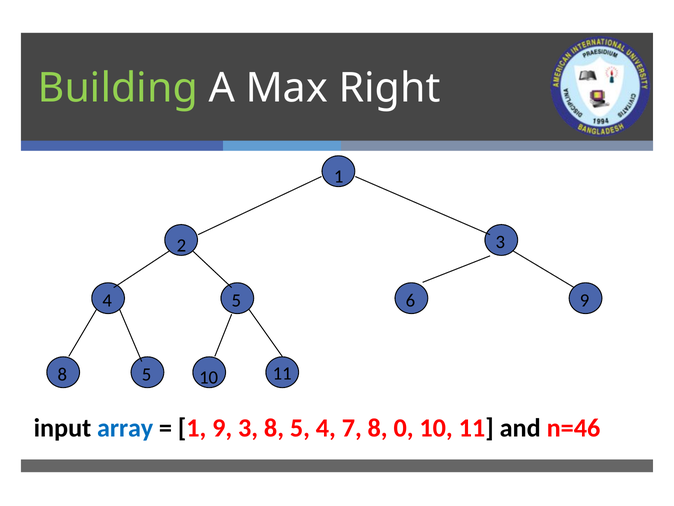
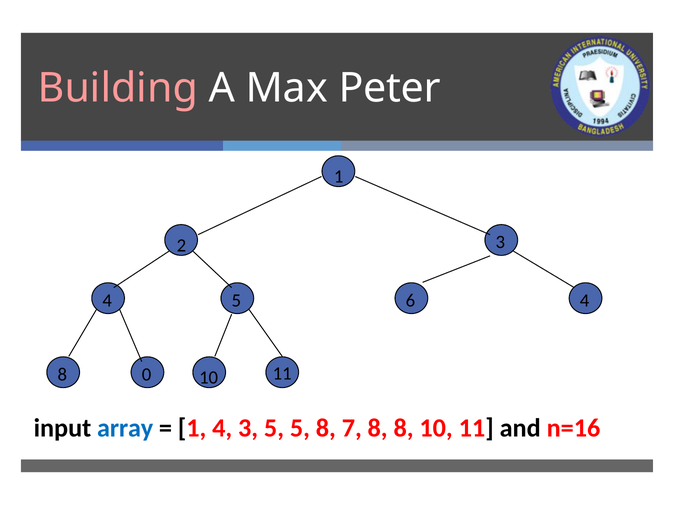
Building colour: light green -> pink (118, 88)
Right: Right -> Peter (390, 88)
6 9: 9 -> 4 (585, 300)
5: 5 -> 0 (146, 374)
1 9: 9 -> 4 (222, 428)
3 8: 8 -> 5 (274, 428)
5 4: 4 -> 8 (326, 428)
8 0: 0 -> 8 (404, 428)
n=46: n=46 -> n=16 (573, 428)
